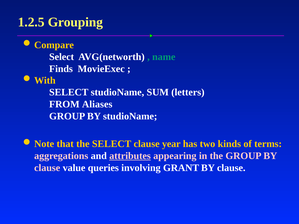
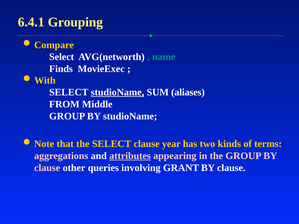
1.2.5: 1.2.5 -> 6.4.1 (31, 22)
studioName underline: none -> present (117, 92)
letters: letters -> aliases (188, 92)
Aliases: Aliases -> Middle (97, 104)
value: value -> other (74, 168)
